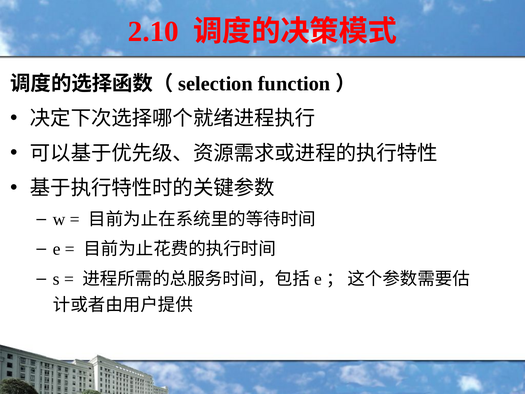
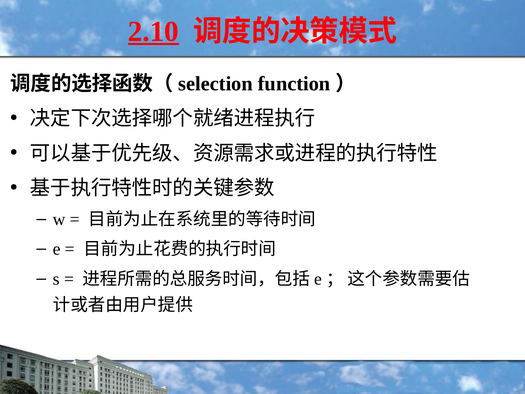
2.10 underline: none -> present (153, 31)
